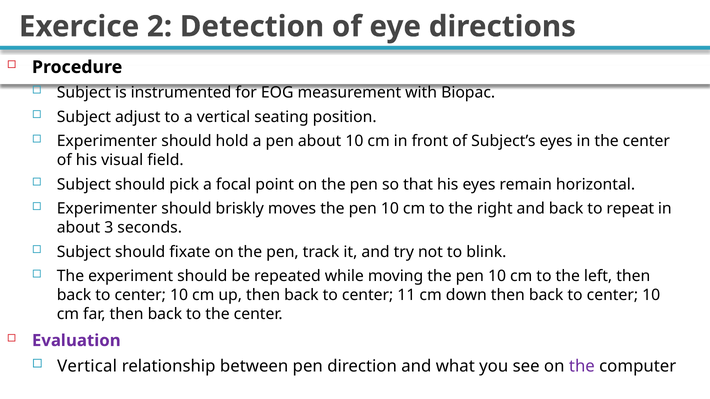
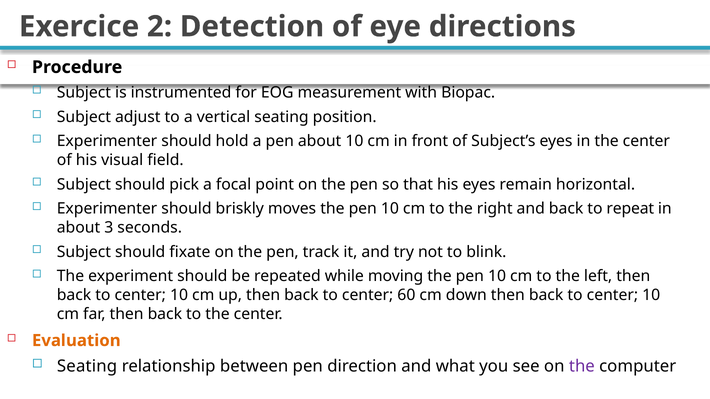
11: 11 -> 60 (406, 295)
Evaluation colour: purple -> orange (76, 341)
Vertical: Vertical -> Seating (87, 366)
